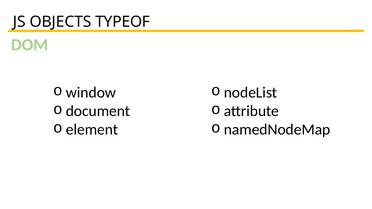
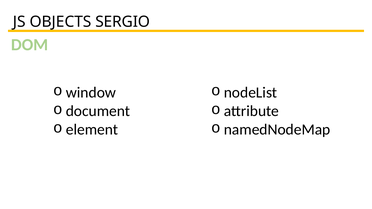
TYPEOF: TYPEOF -> SERGIO (123, 22)
